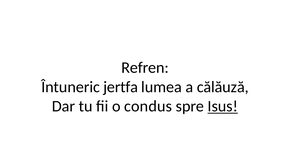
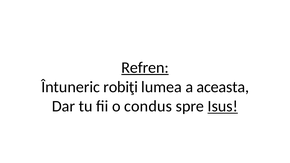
Refren underline: none -> present (145, 68)
jertfa: jertfa -> robiţi (121, 87)
călăuză: călăuză -> aceasta (223, 87)
